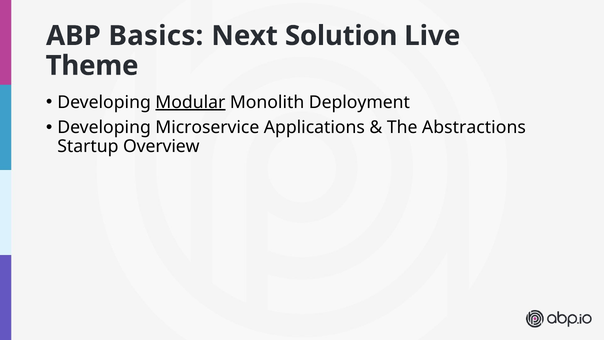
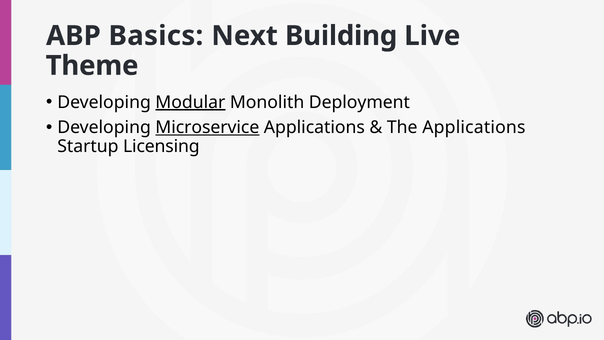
Solution: Solution -> Building (341, 36)
Microservice underline: none -> present (207, 127)
The Abstractions: Abstractions -> Applications (474, 127)
Overview: Overview -> Licensing (161, 146)
